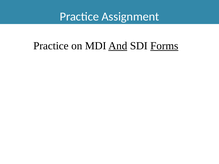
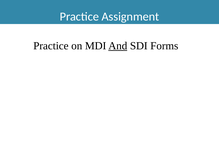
Forms underline: present -> none (164, 46)
